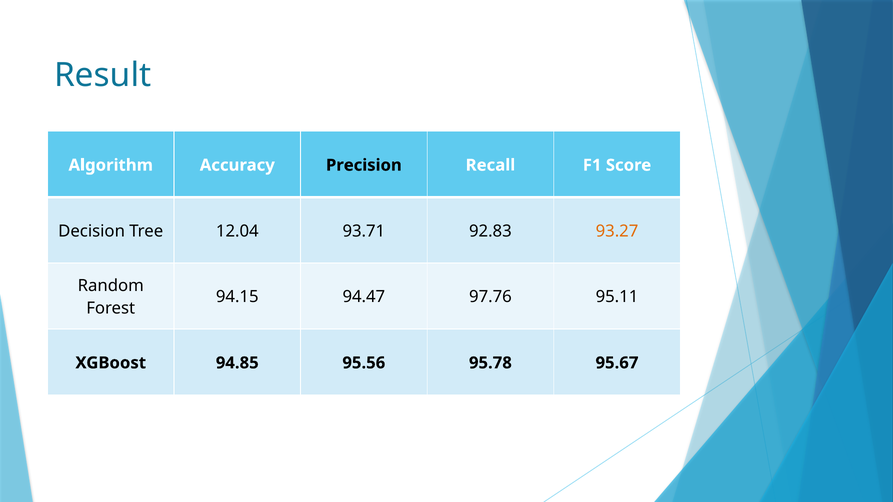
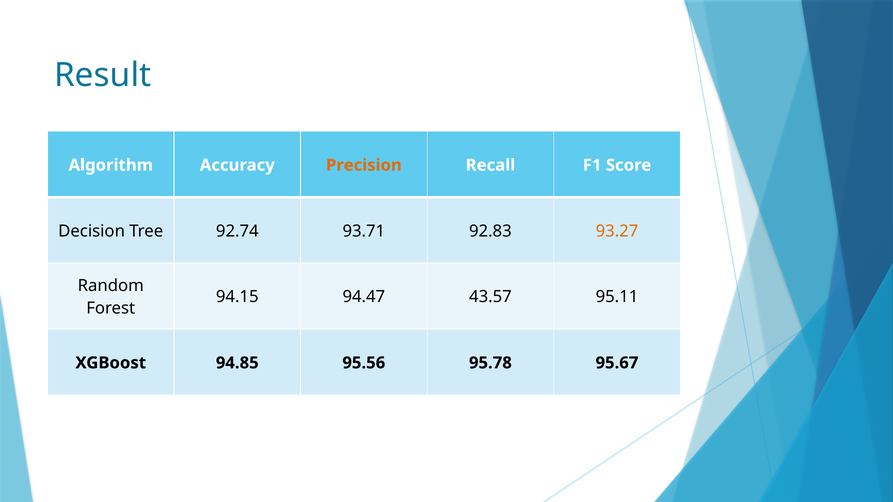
Precision colour: black -> orange (364, 165)
12.04: 12.04 -> 92.74 (237, 231)
97.76: 97.76 -> 43.57 (490, 297)
